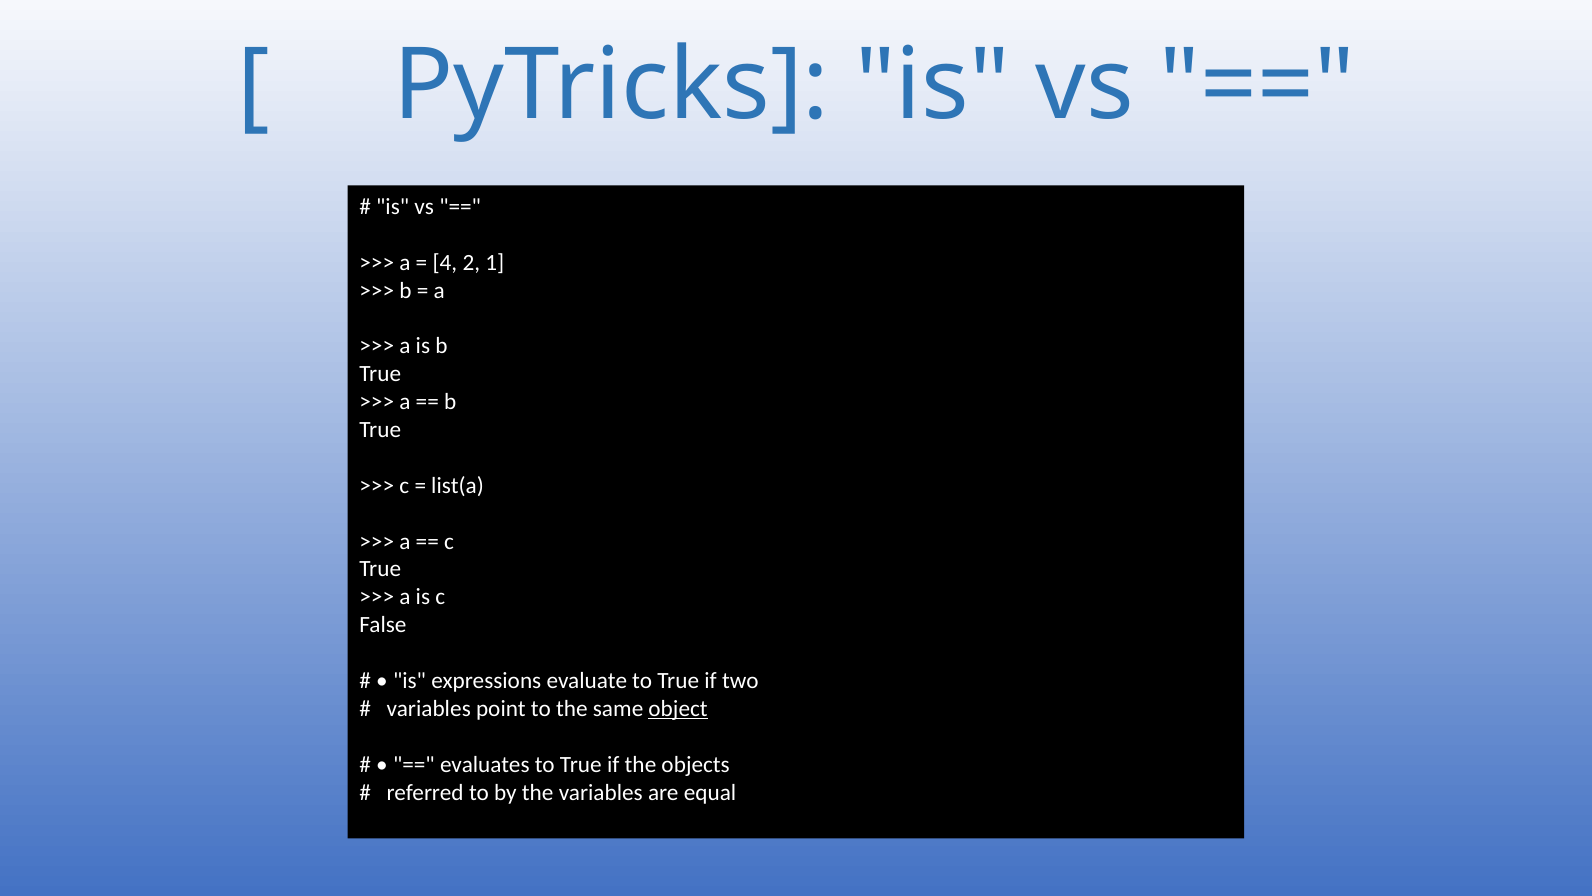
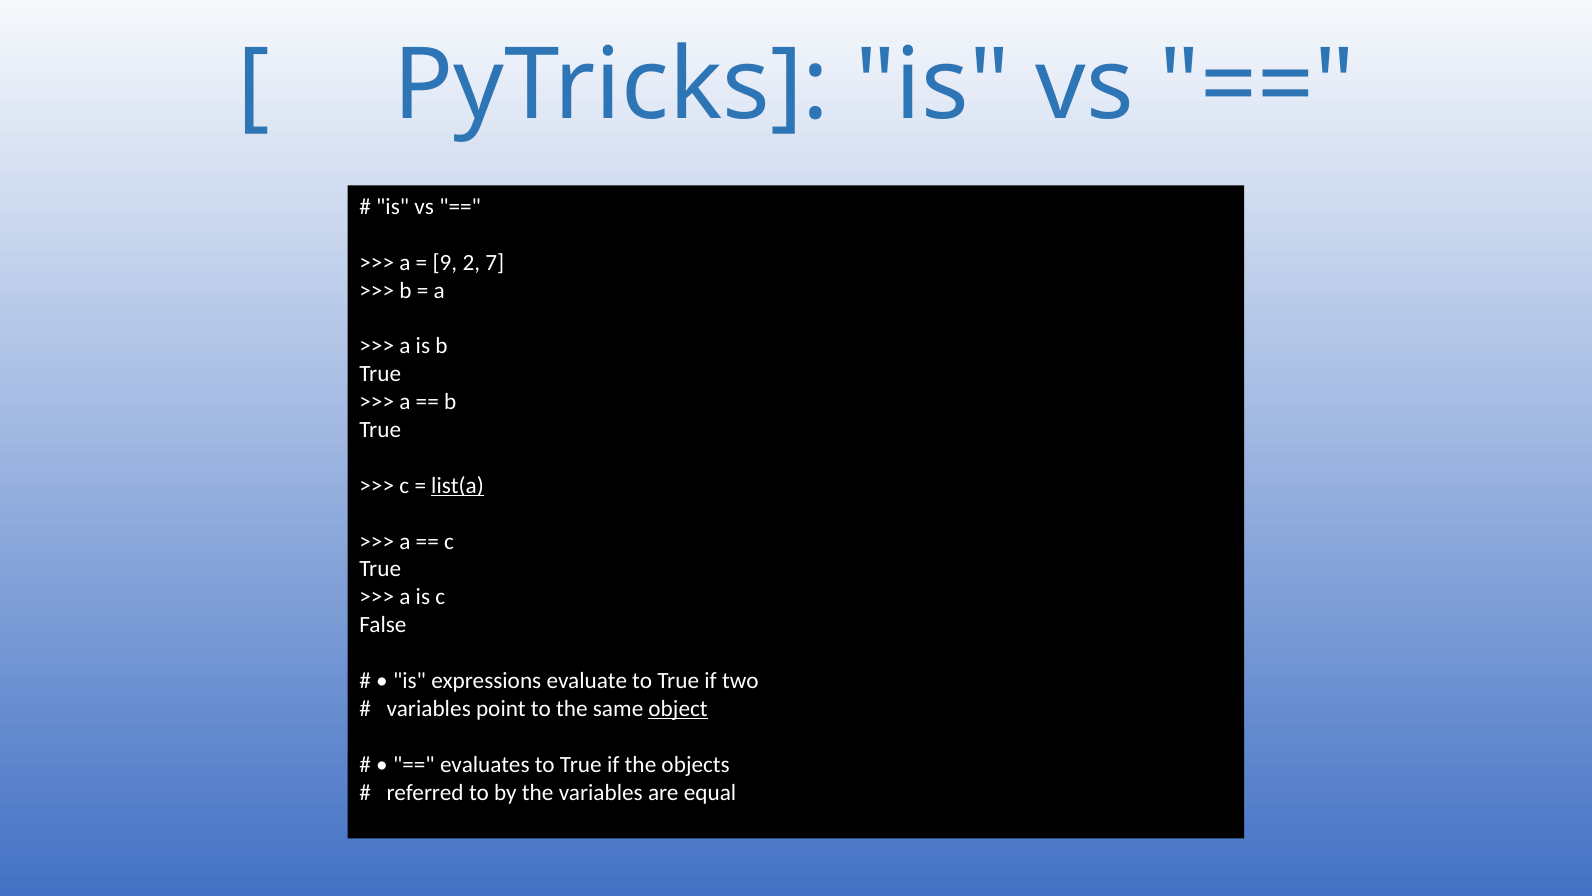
4: 4 -> 9 (445, 262)
1: 1 -> 7 (495, 262)
list(a underline: none -> present (458, 485)
